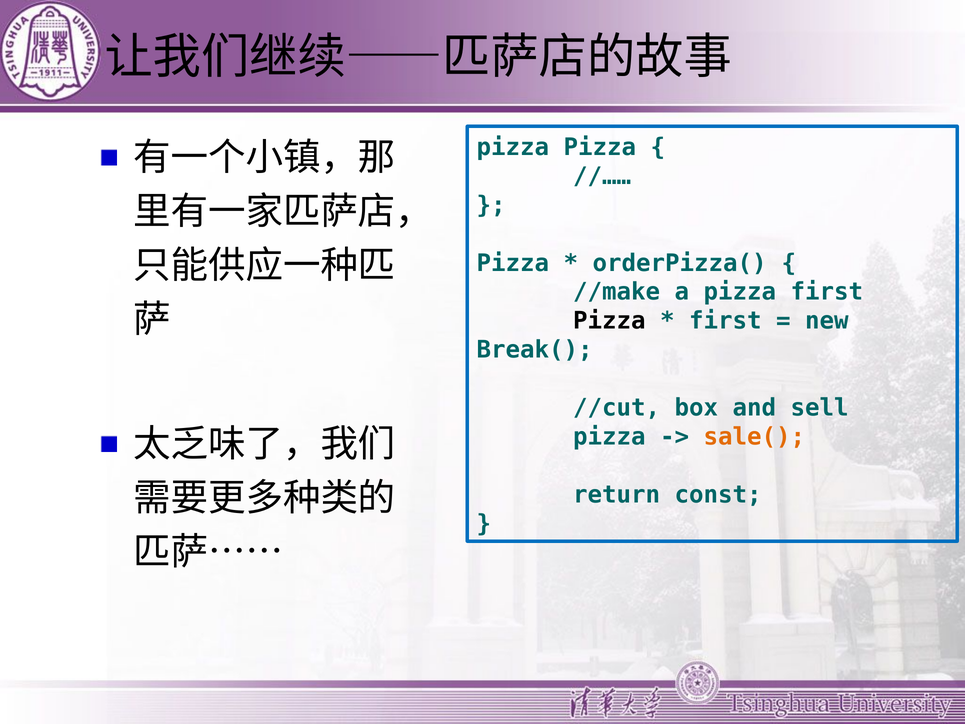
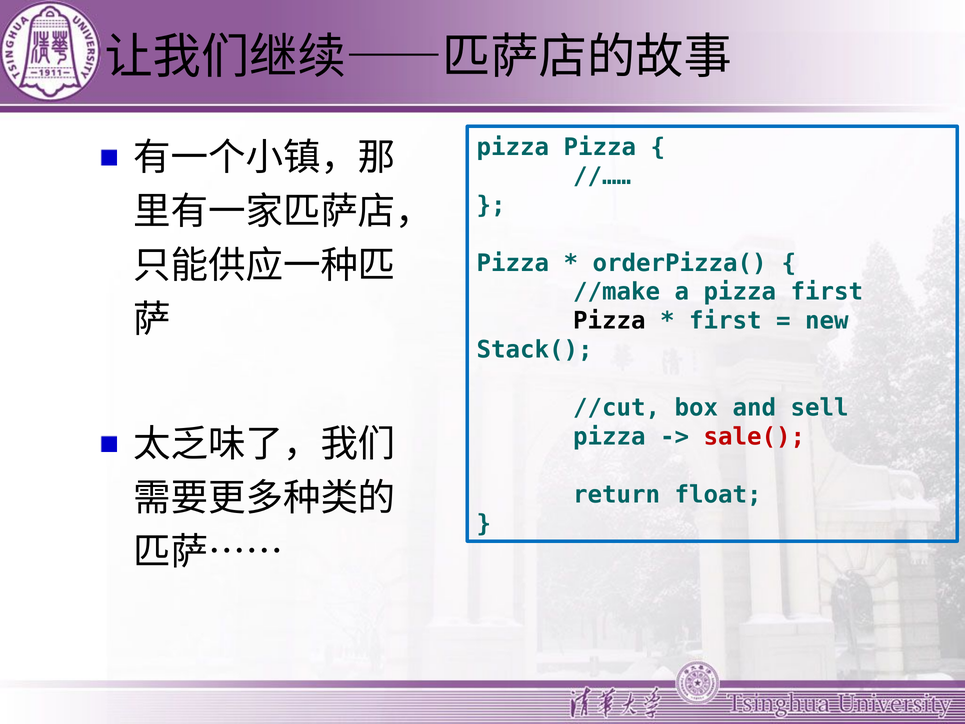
Break(: Break( -> Stack( (535, 350)
sale( colour: orange -> red (755, 437)
const: const -> float (718, 495)
